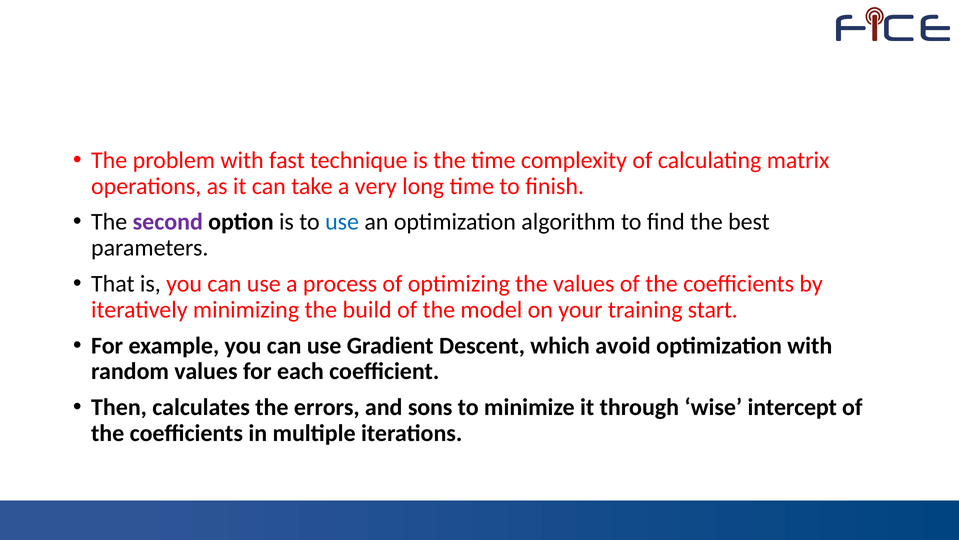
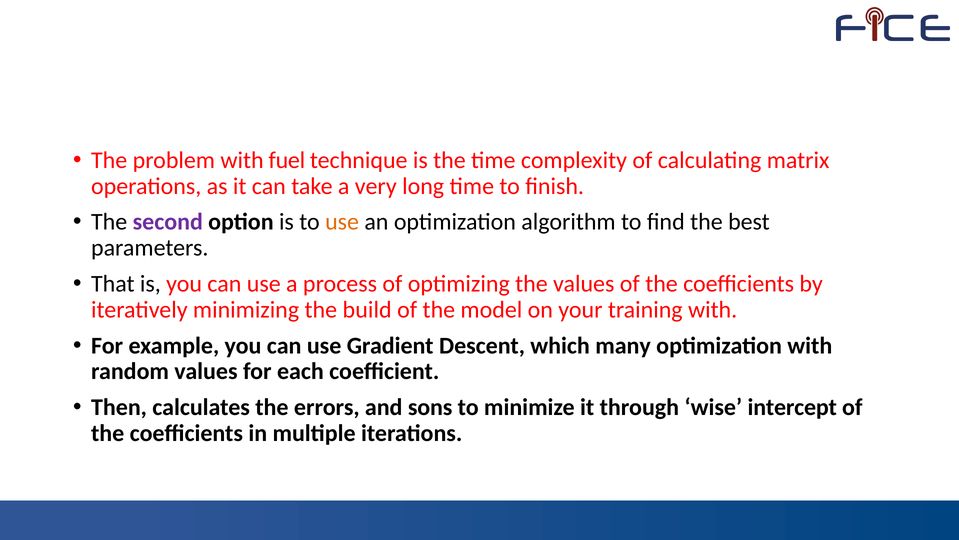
fast: fast -> fuel (287, 160)
use colour: blue -> orange (342, 222)
training start: start -> with (713, 309)
avoid: avoid -> many (623, 345)
